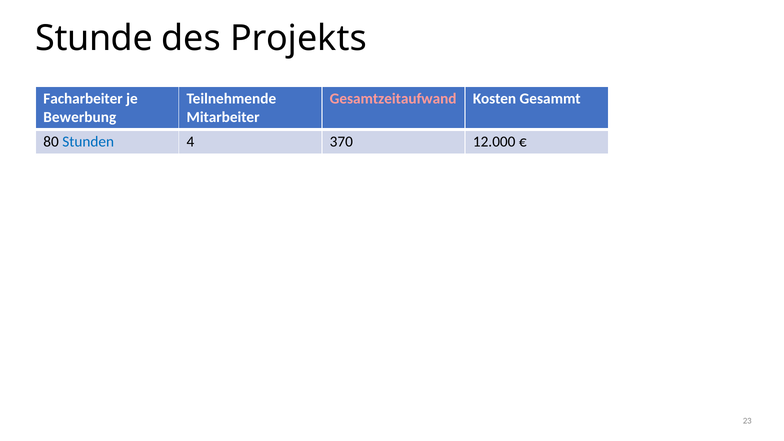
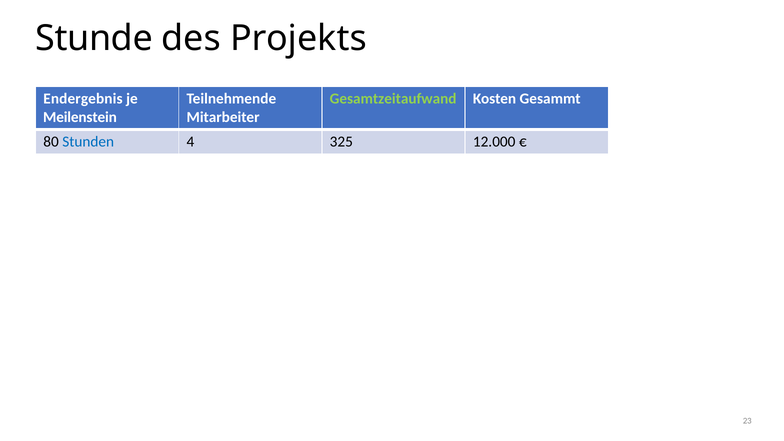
Facharbeiter: Facharbeiter -> Endergebnis (83, 99)
Gesamtzeitaufwand colour: pink -> light green (393, 99)
Bewerbung: Bewerbung -> Meilenstein (80, 117)
370: 370 -> 325 (341, 142)
